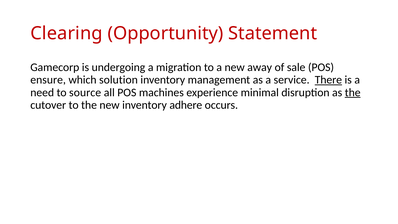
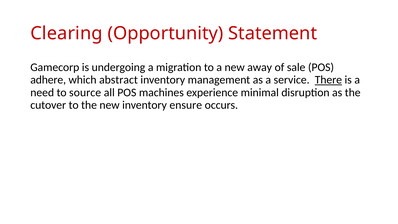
ensure: ensure -> adhere (48, 80)
solution: solution -> abstract (118, 80)
the underline: present -> none (353, 92)
adhere: adhere -> ensure (186, 105)
